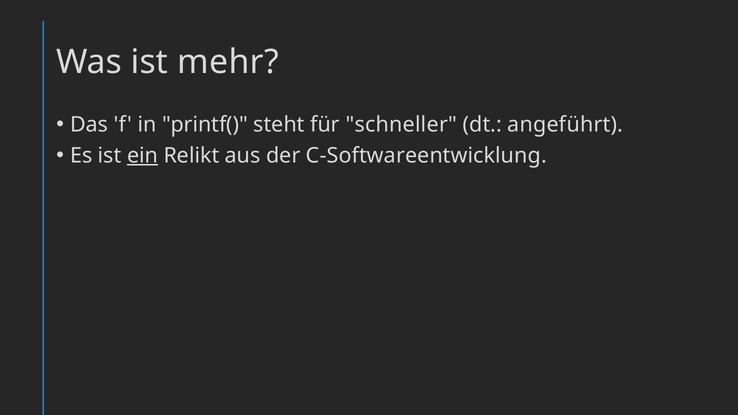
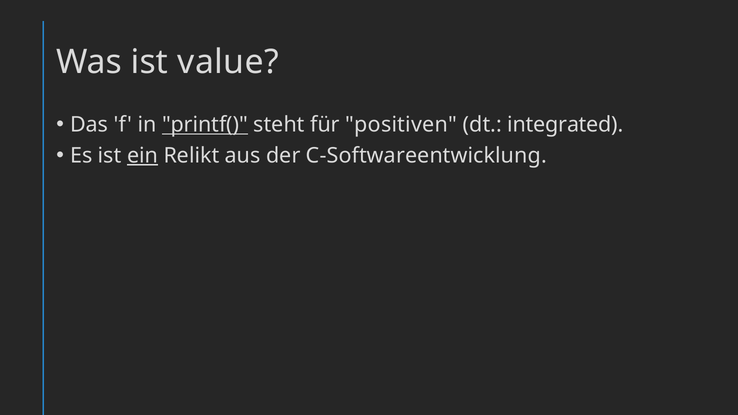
mehr: mehr -> value (228, 62)
printf( underline: none -> present (205, 125)
schneller: schneller -> positiven (401, 125)
angeführt: angeführt -> integrated (565, 125)
